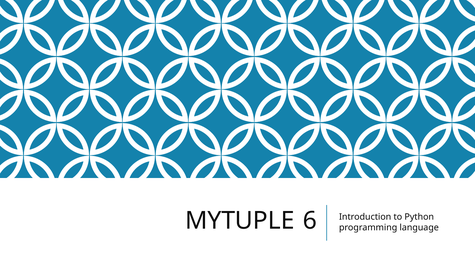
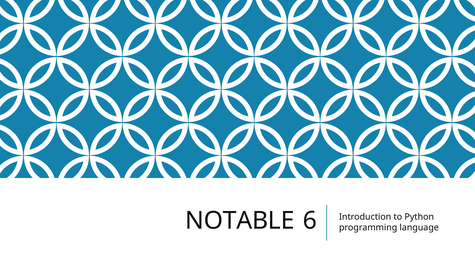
MYTUPLE: MYTUPLE -> NOTABLE (240, 221)
